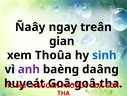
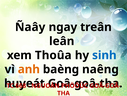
gian: gian -> leân (62, 41)
anh colour: purple -> orange (29, 69)
daâng: daâng -> naêng (100, 69)
